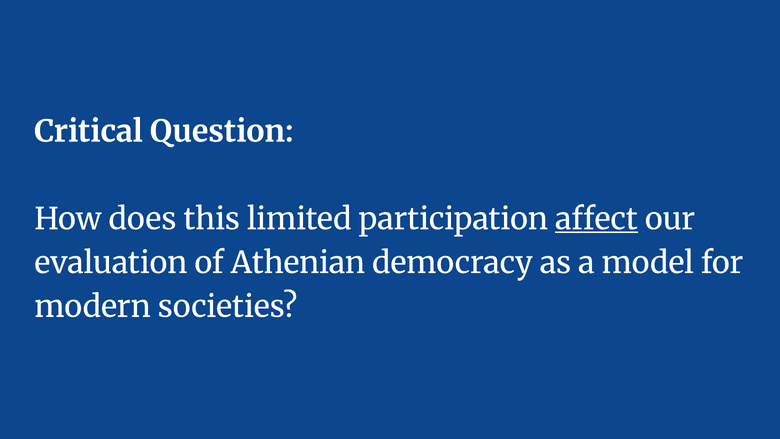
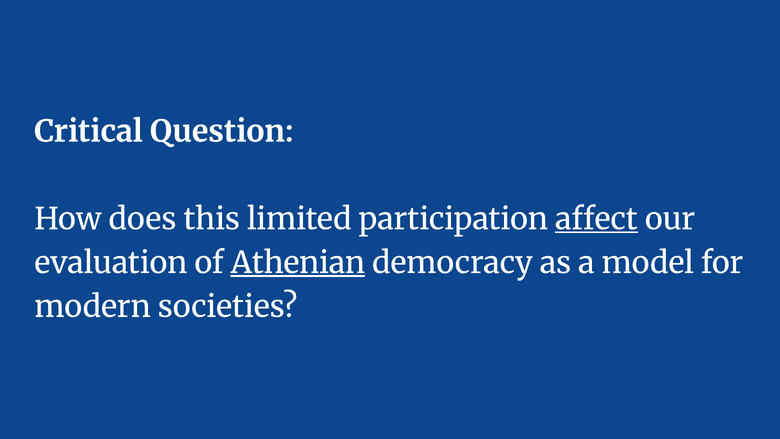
Athenian underline: none -> present (298, 263)
